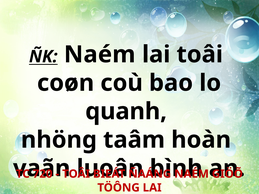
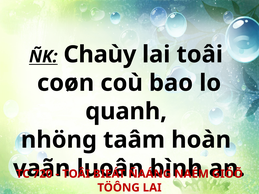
ÑK Naém: Naém -> Chaùy (100, 55)
